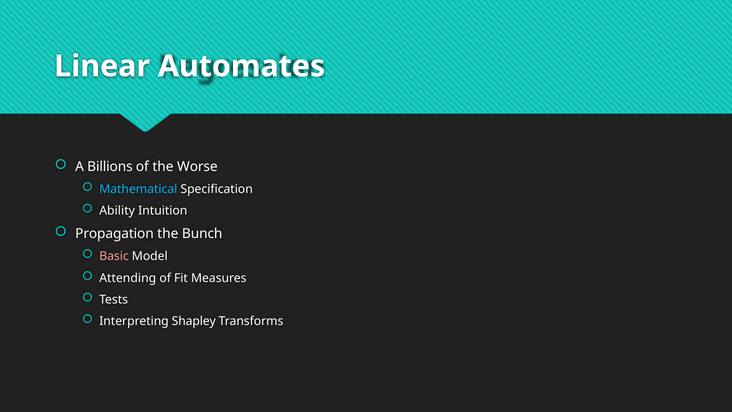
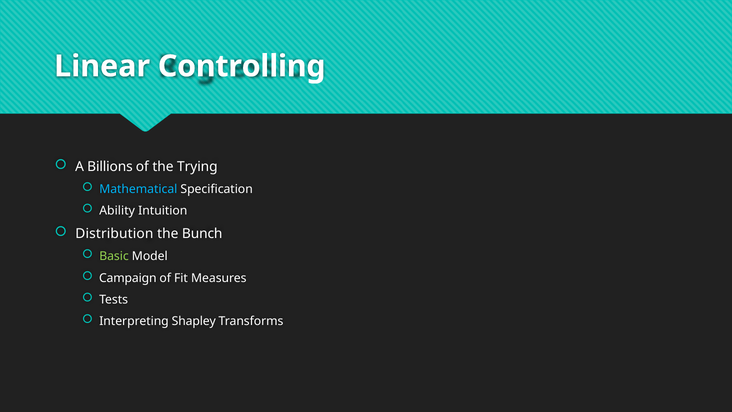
Automates: Automates -> Controlling (242, 66)
Worse: Worse -> Trying (197, 167)
Propagation: Propagation -> Distribution (114, 234)
Basic colour: pink -> light green (114, 256)
Attending: Attending -> Campaign (128, 278)
